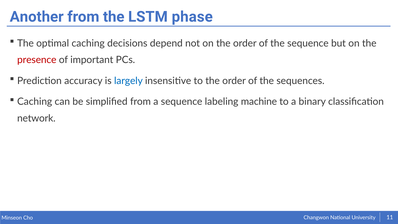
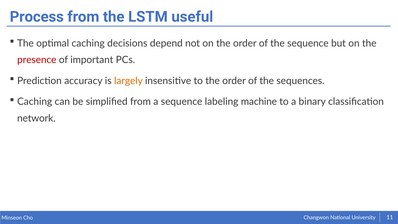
Another: Another -> Process (37, 17)
phase: phase -> useful (192, 17)
largely colour: blue -> orange (128, 81)
